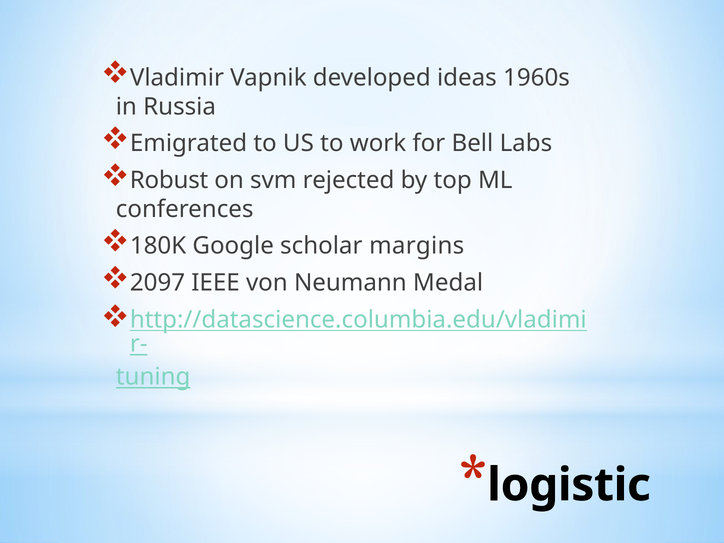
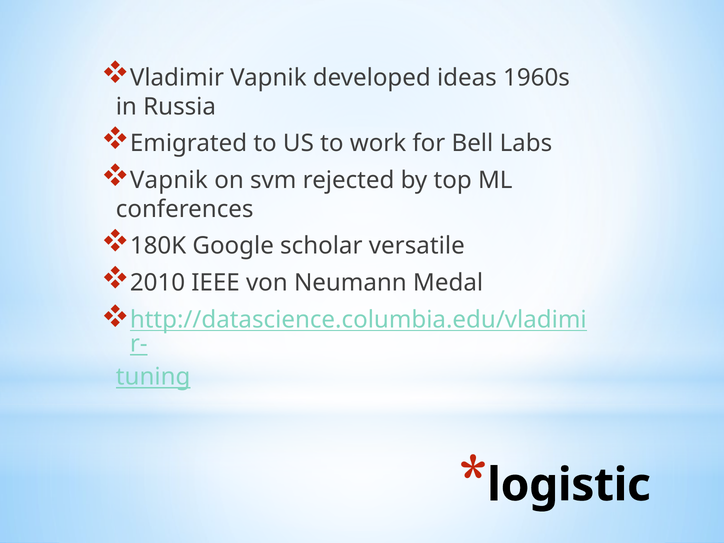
Robust: Robust -> Vapnik (169, 180)
margins: margins -> versatile (417, 246)
2097: 2097 -> 2010 (158, 283)
